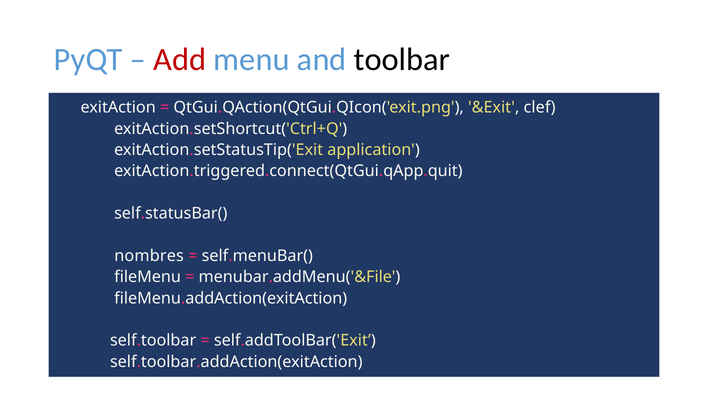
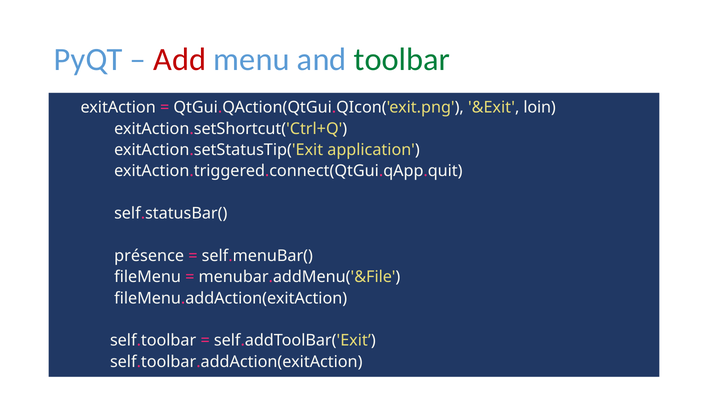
toolbar colour: black -> green (402, 59)
clef: clef -> loin (540, 108)
nombres: nombres -> présence (149, 256)
